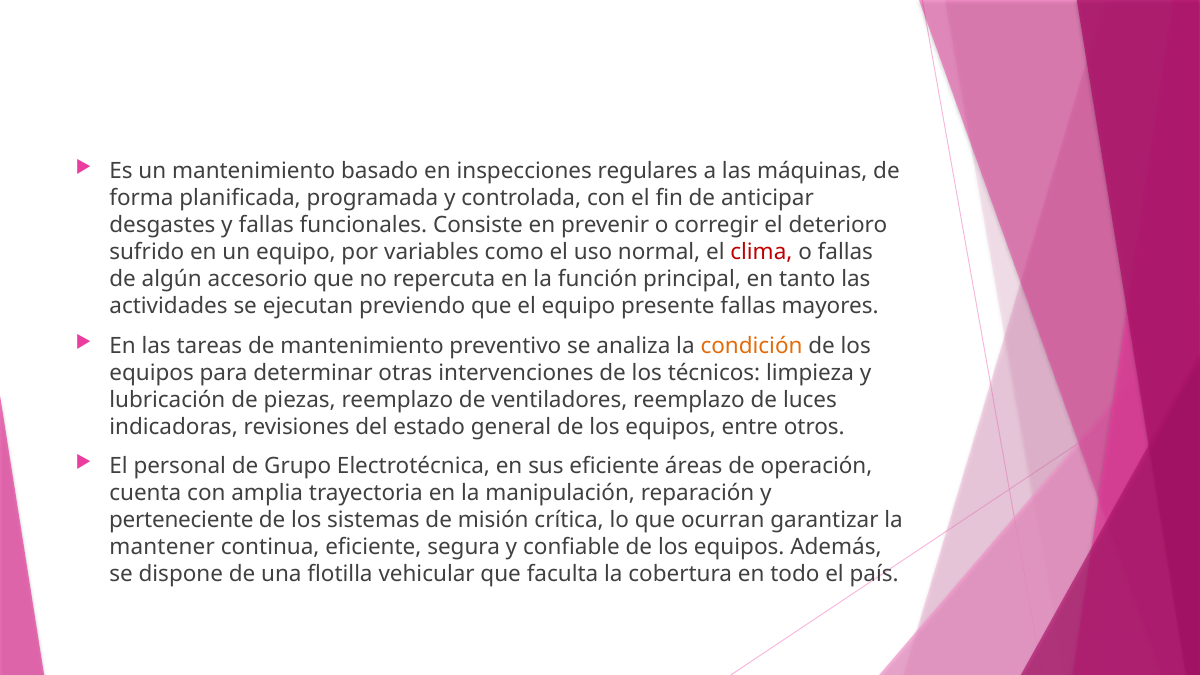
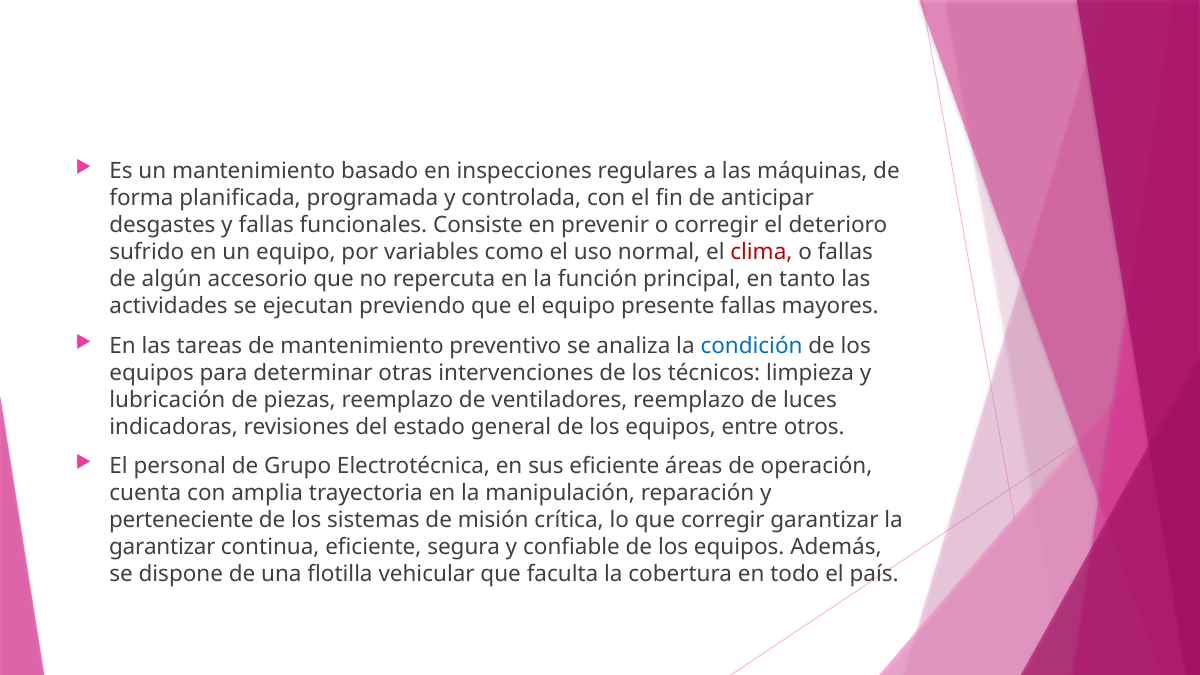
condición colour: orange -> blue (752, 346)
que ocurran: ocurran -> corregir (723, 520)
mantener: mantener -> garantizar (162, 547)
